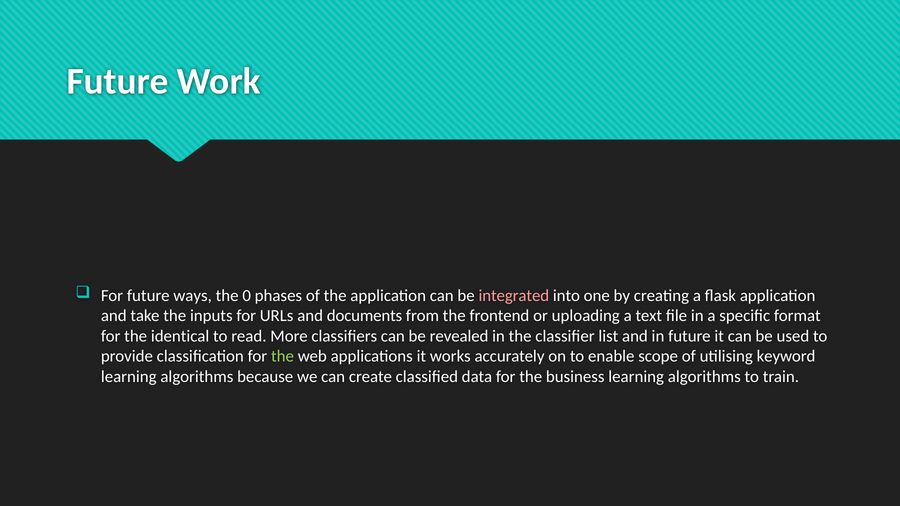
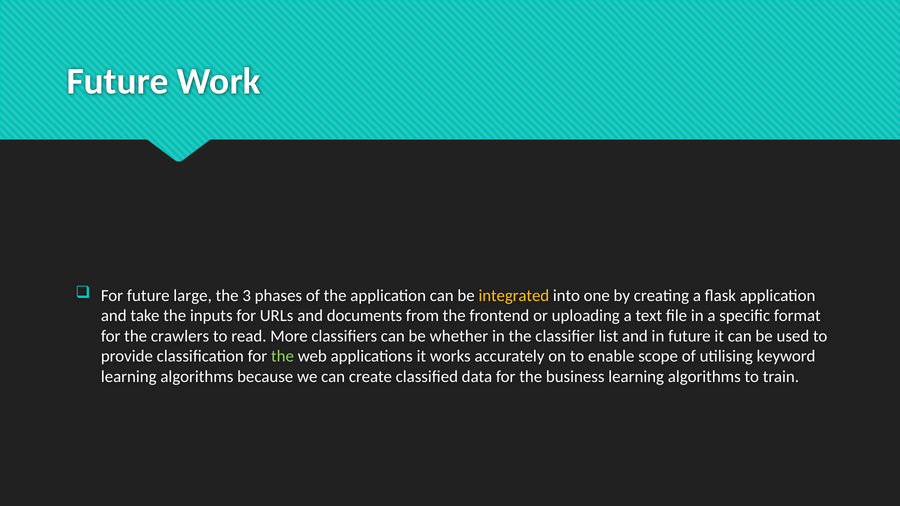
ways: ways -> large (193, 296)
0: 0 -> 3 (247, 296)
integrated colour: pink -> yellow (514, 296)
identical: identical -> crawlers (180, 336)
revealed: revealed -> whether (459, 336)
